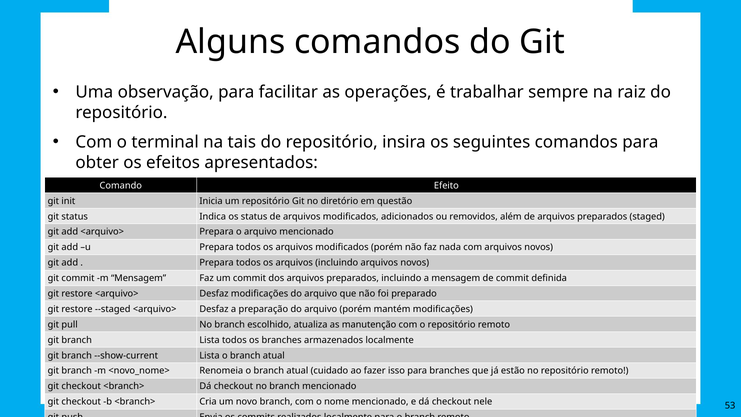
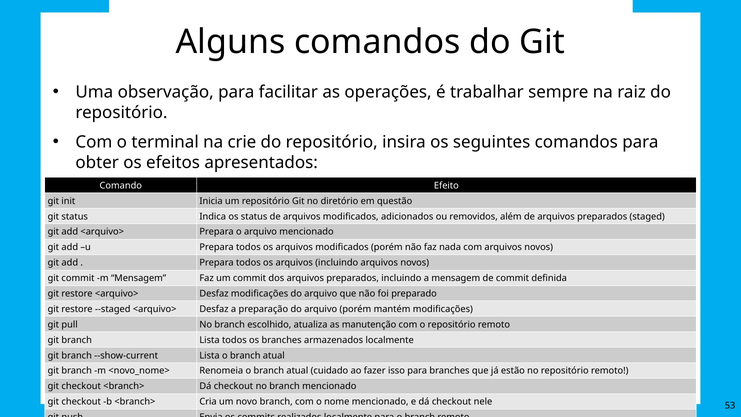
tais: tais -> crie (242, 142)
